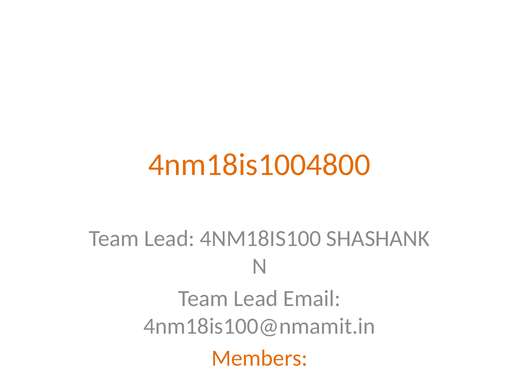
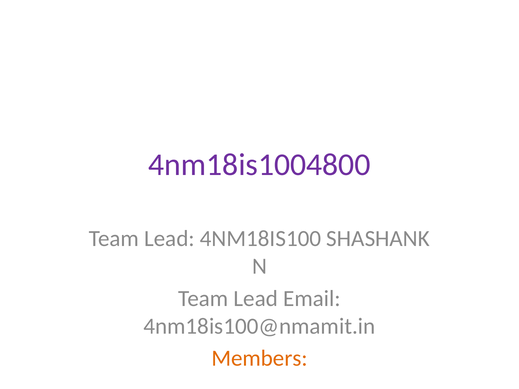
4nm18is1004800 colour: orange -> purple (259, 165)
